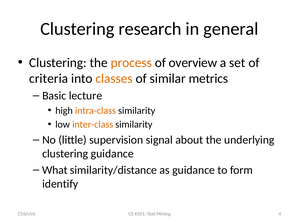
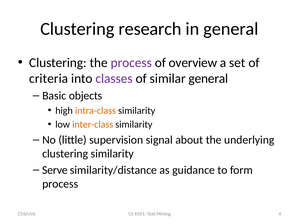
process colour: orange -> purple (131, 63)
classes colour: orange -> purple (114, 79)
similar metrics: metrics -> general (208, 79)
lecture: lecture -> objects (86, 96)
clustering guidance: guidance -> similarity (112, 154)
What: What -> Serve (55, 170)
identify: identify -> process (60, 184)
